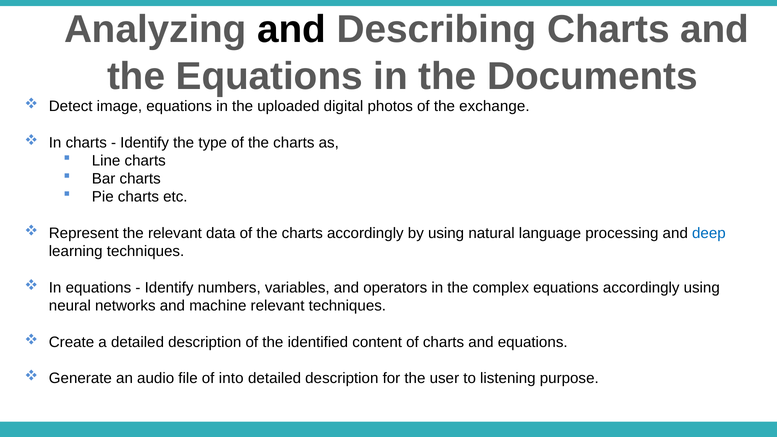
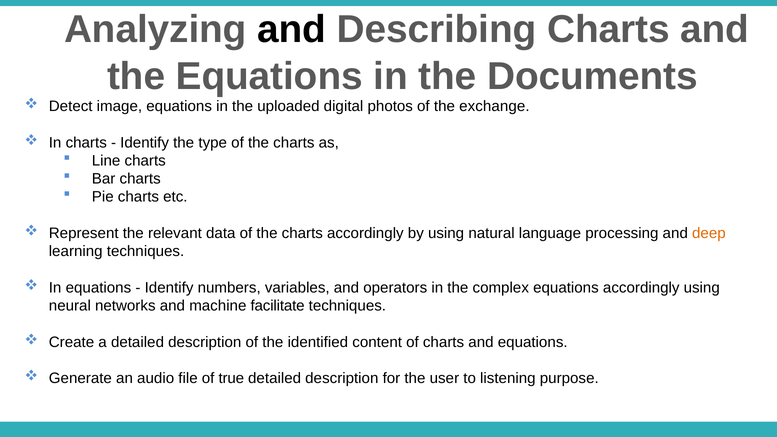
deep colour: blue -> orange (709, 233)
machine relevant: relevant -> facilitate (278, 306)
into: into -> true (231, 378)
